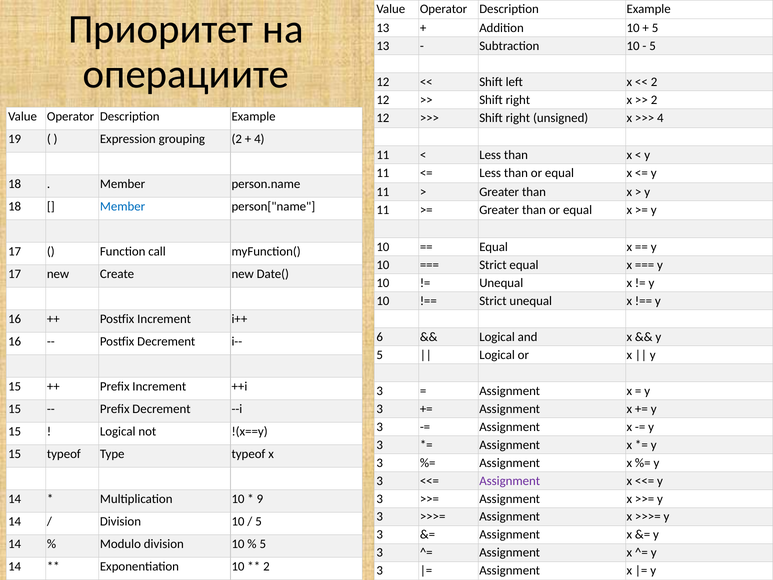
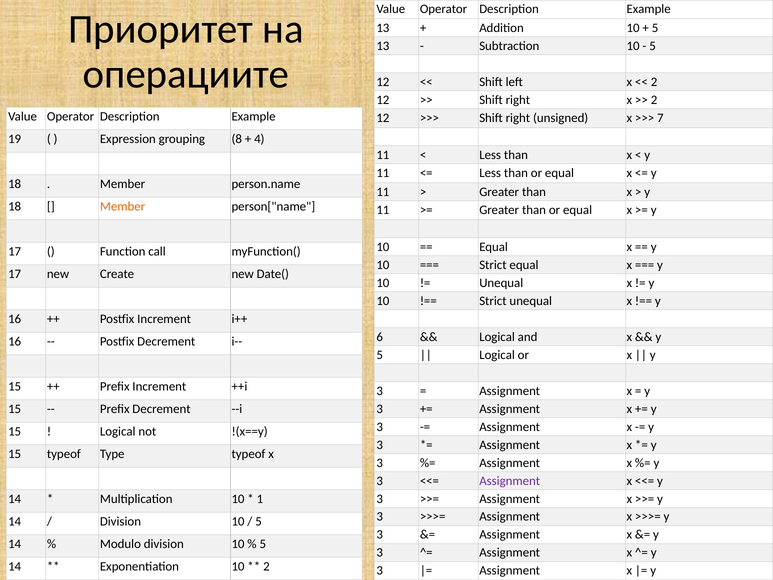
4: 4 -> 7 (660, 118)
grouping 2: 2 -> 8 (237, 139)
Member colour: blue -> orange (123, 206)
9: 9 -> 1 (260, 499)
